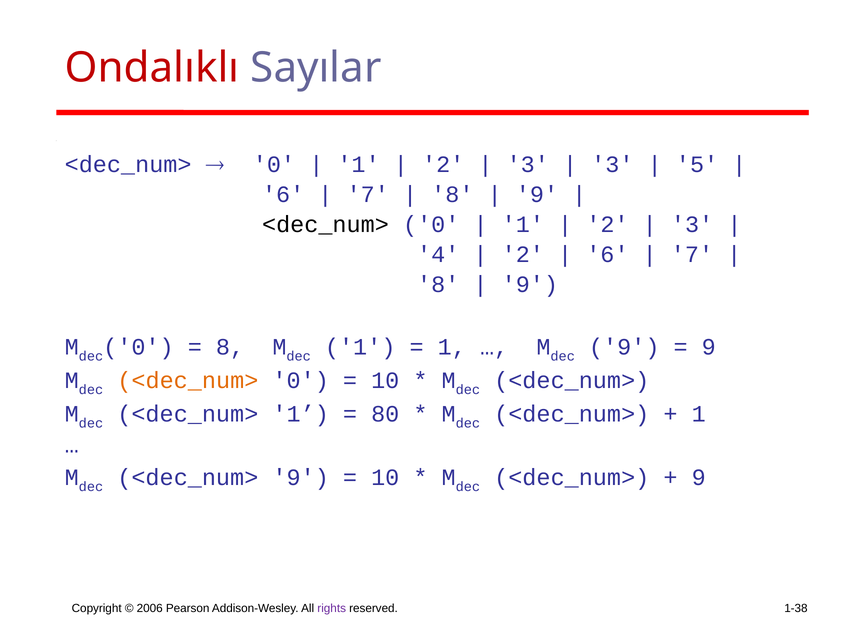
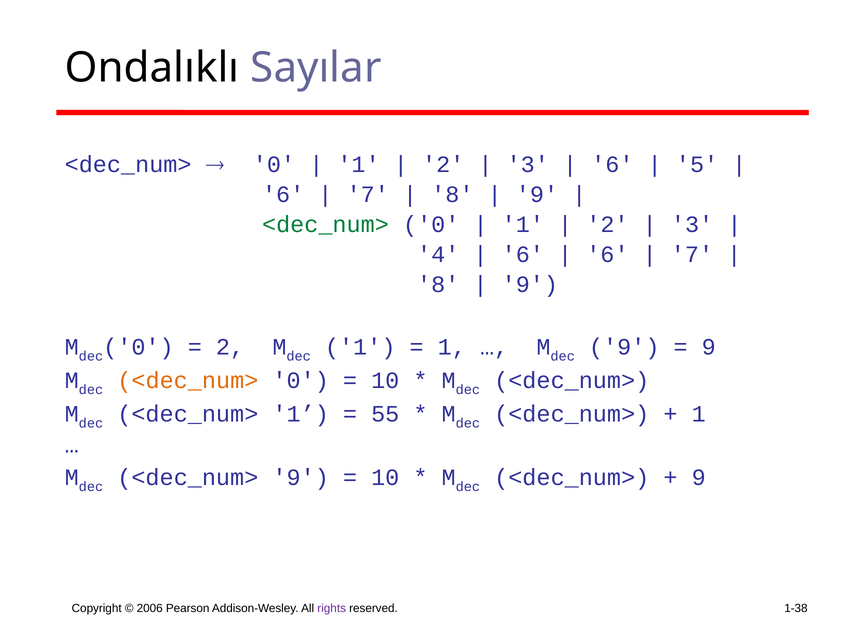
Ondalıklı colour: red -> black (152, 68)
3: 3 -> 6 (612, 164)
<dec_num> colour: black -> green (325, 224)
2: 2 -> 6 (523, 254)
8: 8 -> 2 (230, 347)
80: 80 -> 55 (385, 414)
